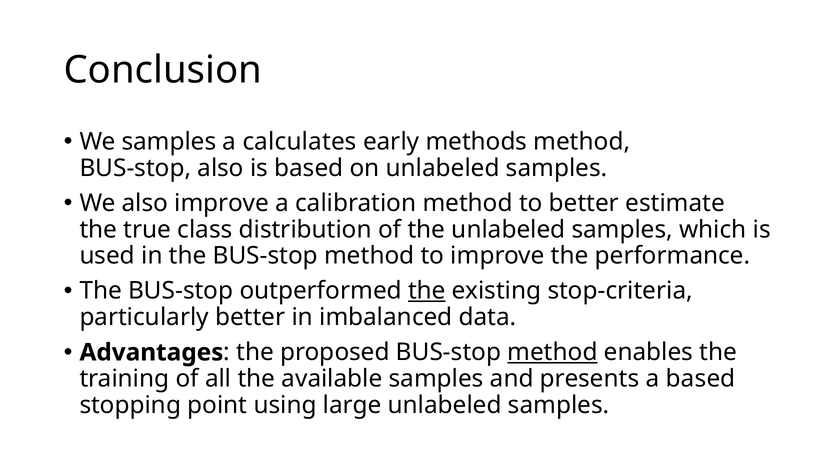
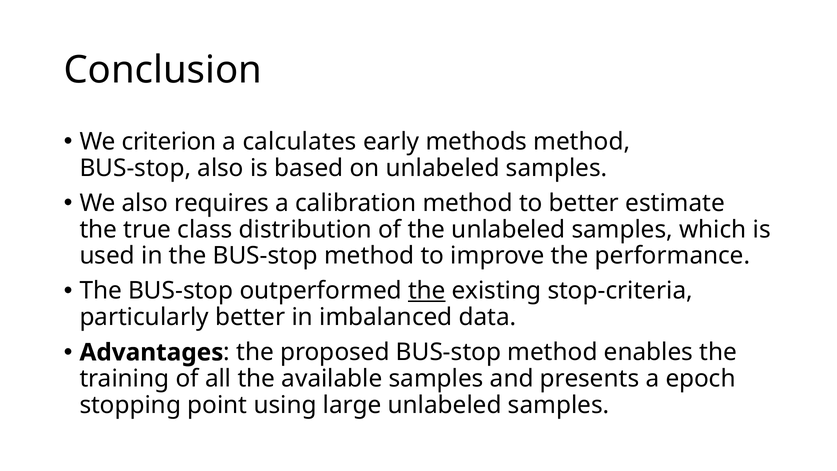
We samples: samples -> criterion (169, 142)
also improve: improve -> requires (222, 203)
method underline: present -> none (552, 352)
a based: based -> epoch (701, 379)
